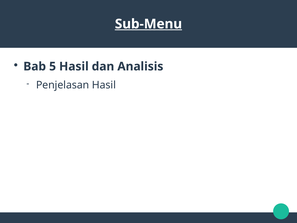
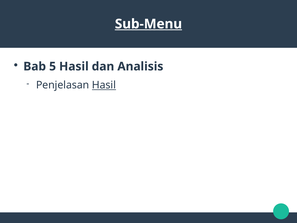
Hasil underline: none -> present (104, 85)
